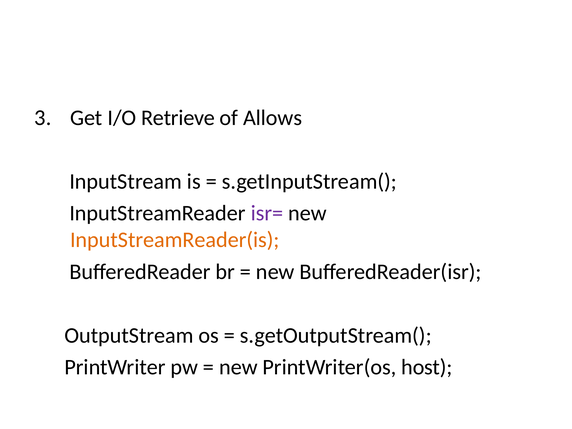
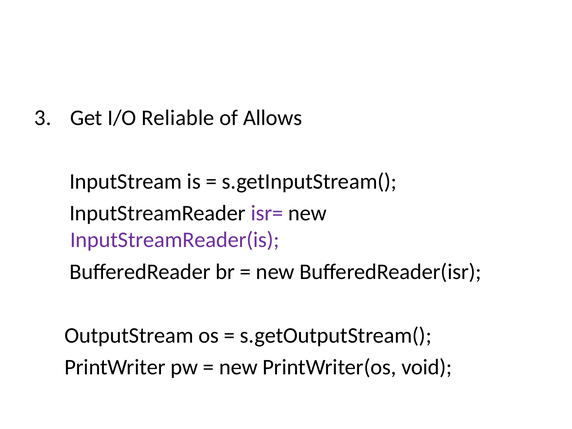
Retrieve: Retrieve -> Reliable (178, 118)
InputStreamReader(is colour: orange -> purple (175, 240)
host: host -> void (427, 367)
